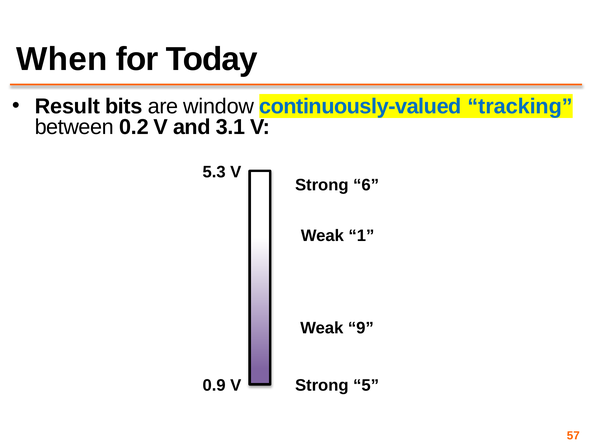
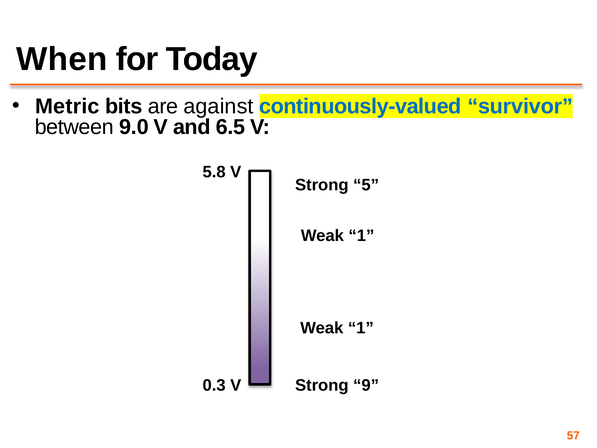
Result: Result -> Metric (67, 106)
window: window -> against (218, 106)
tracking: tracking -> survivor (520, 106)
0.2: 0.2 -> 9.0 (134, 127)
3.1: 3.1 -> 6.5 (231, 127)
5.3: 5.3 -> 5.8 (214, 172)
6: 6 -> 5 (366, 185)
9: 9 -> 1 (361, 328)
0.9: 0.9 -> 0.3 (214, 385)
5: 5 -> 9 (366, 385)
